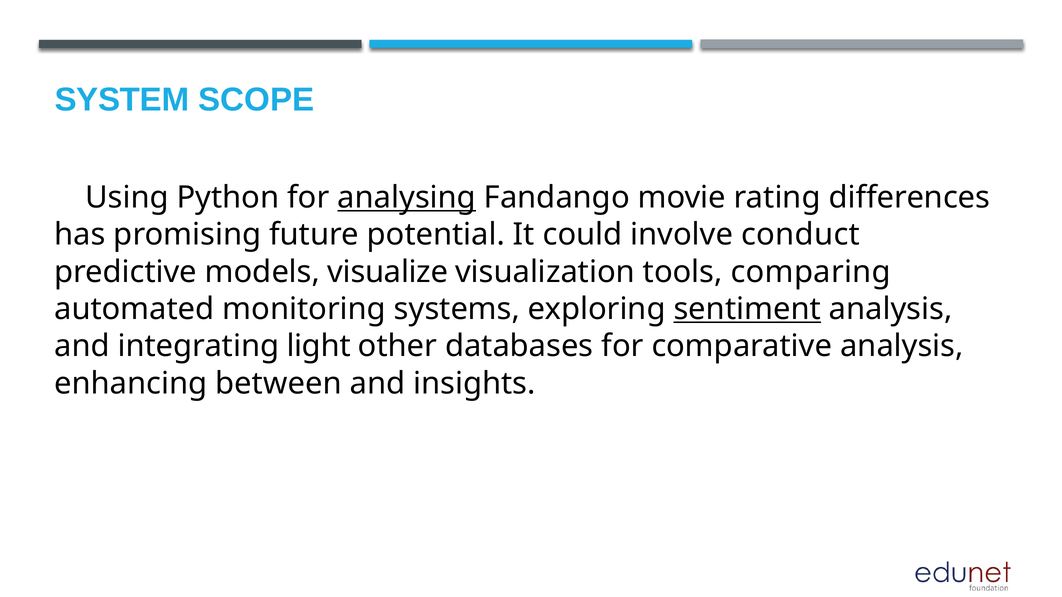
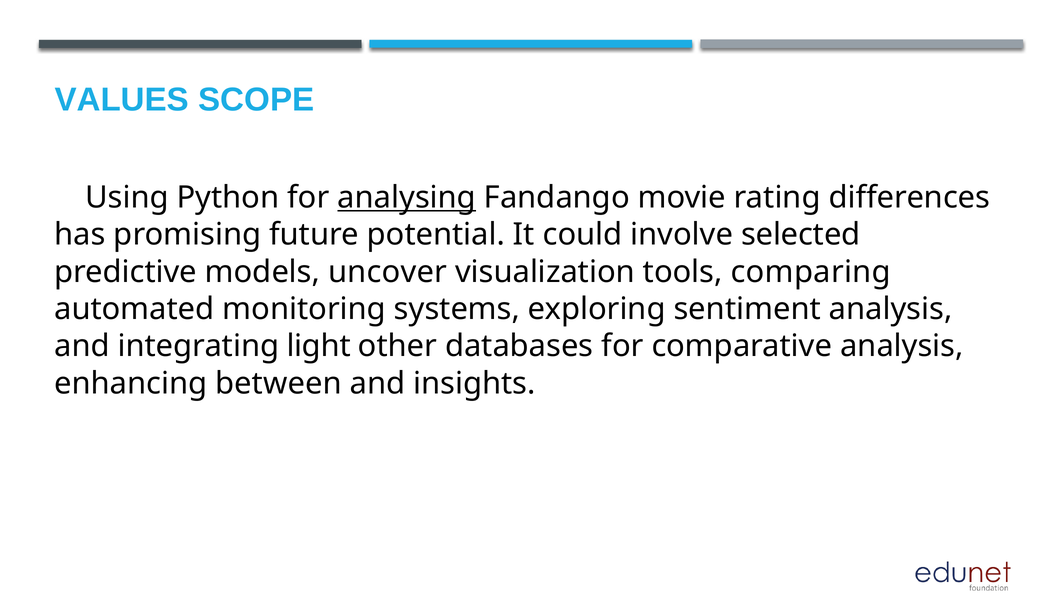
SYSTEM: SYSTEM -> VALUES (122, 100)
conduct: conduct -> selected (801, 235)
visualize: visualize -> uncover (388, 272)
sentiment underline: present -> none (747, 309)
